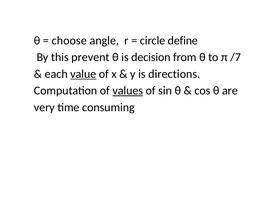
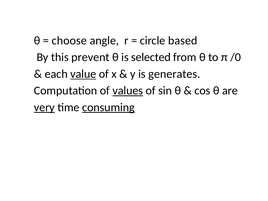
define: define -> based (183, 41)
decision: decision -> selected (151, 57)
/7: /7 -> /0 (236, 57)
directions: directions -> generates (174, 74)
very underline: none -> present (44, 107)
consuming underline: none -> present (108, 107)
